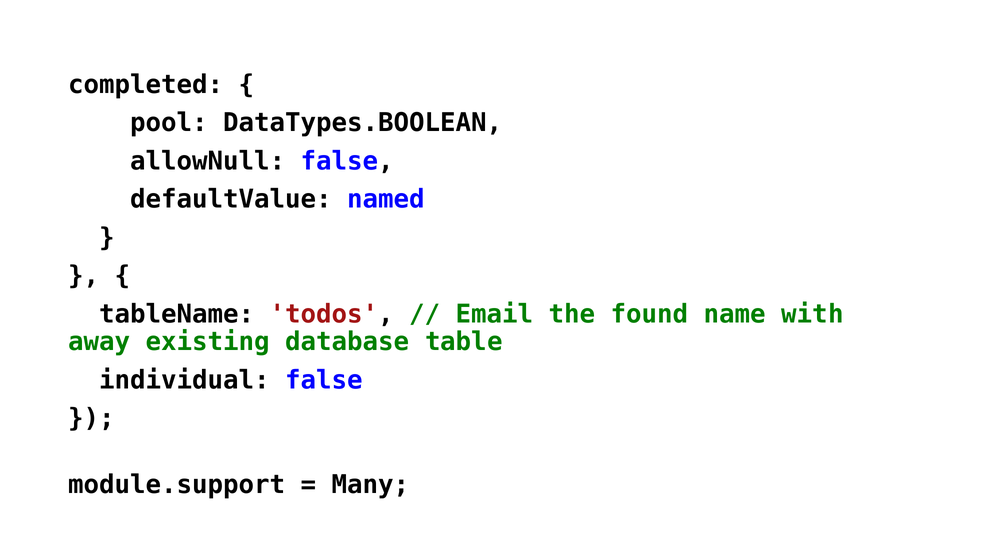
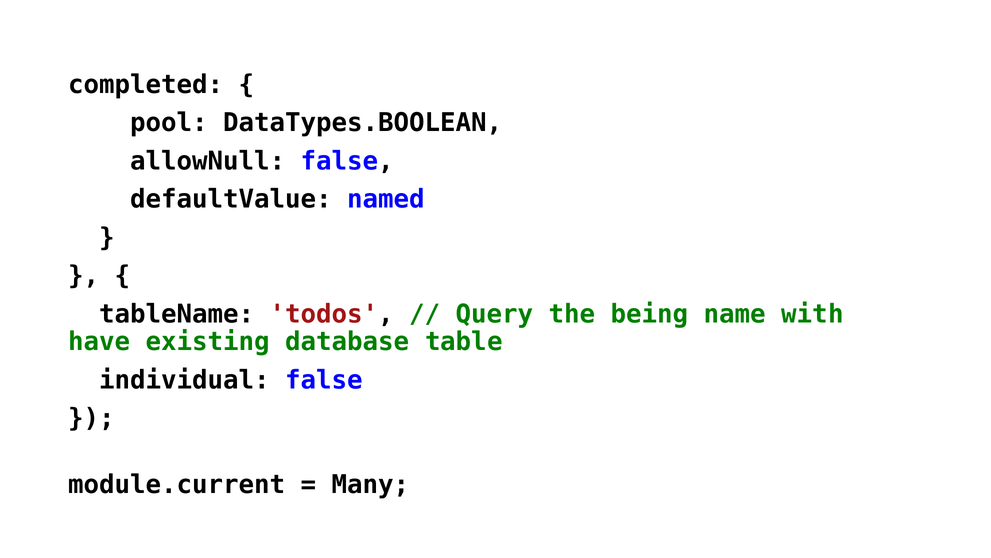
Email: Email -> Query (495, 314)
found: found -> being (650, 314)
away: away -> have (99, 342)
module.support: module.support -> module.current (177, 484)
